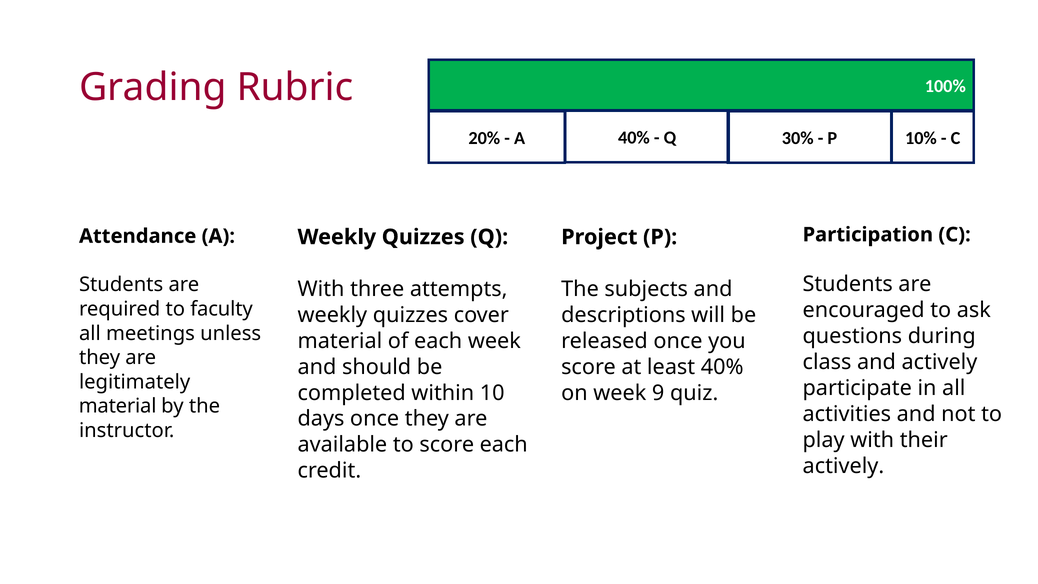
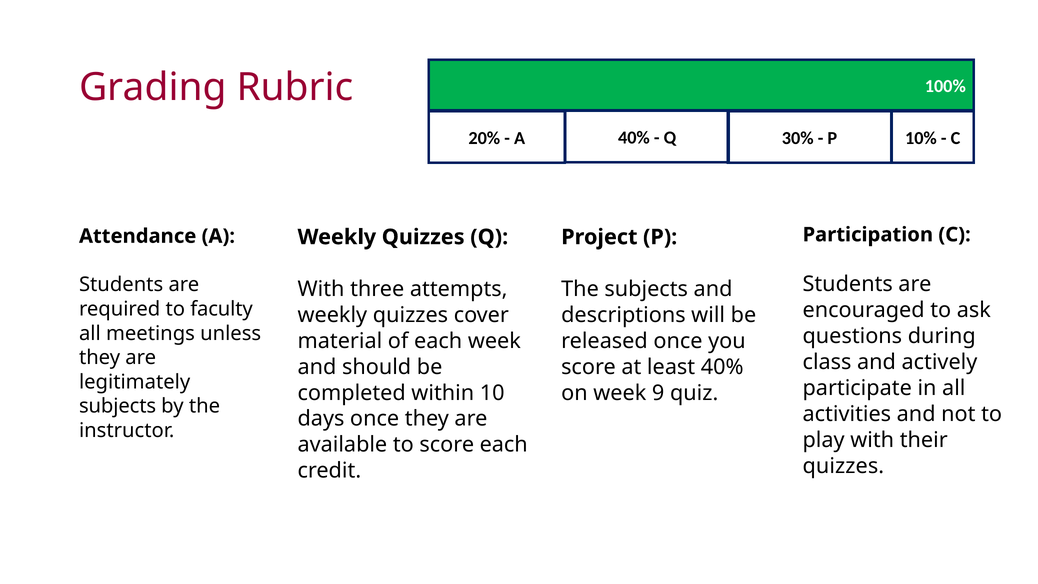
material: material -> subjects (118, 406)
actively: actively -> quizzes (843, 466)
